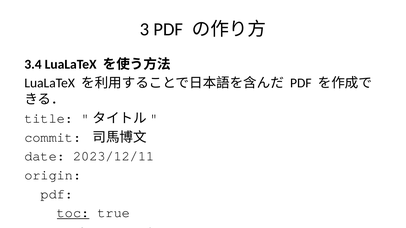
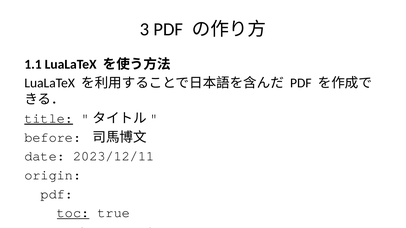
3.4: 3.4 -> 1.1 (33, 64)
title underline: none -> present (49, 119)
commit: commit -> before (53, 137)
